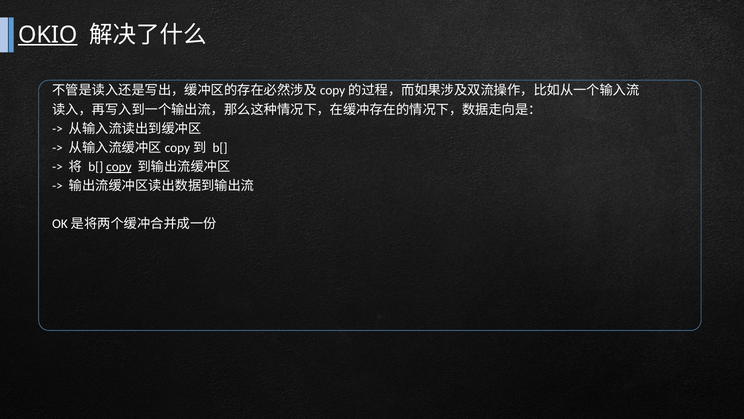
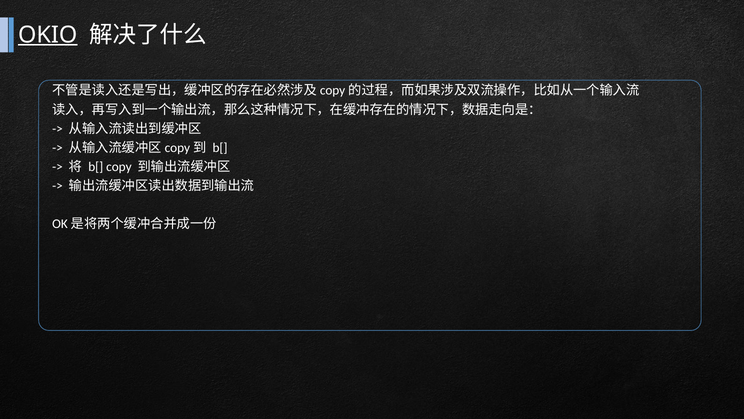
copy underline: present -> none (119, 167)
